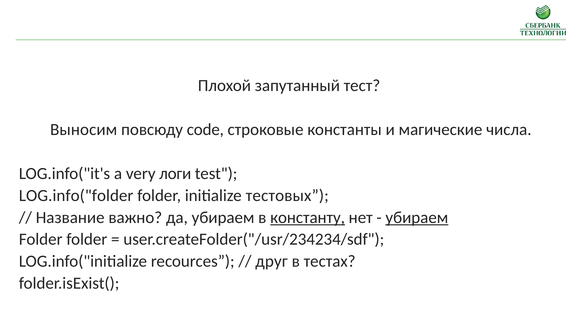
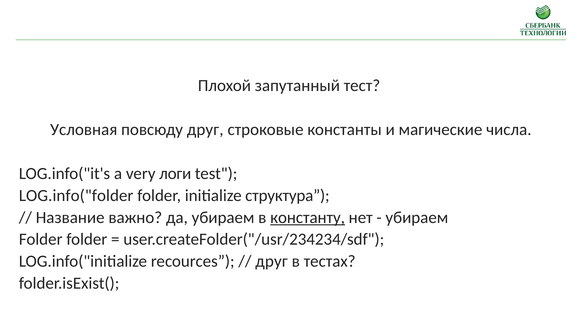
Выносим: Выносим -> Условная (84, 130)
повсюду code: code -> друг (205, 130)
тестовых: тестовых -> структура (287, 196)
убираем underline: present -> none (417, 218)
